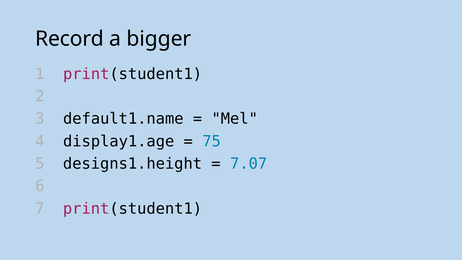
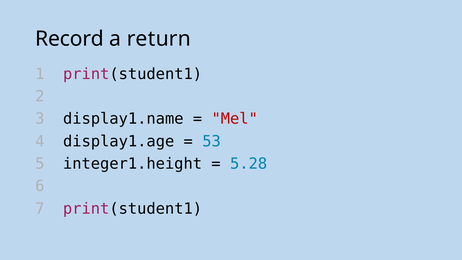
bigger: bigger -> return (159, 39)
default1.name: default1.name -> display1.name (123, 119)
Mel colour: black -> red (235, 119)
75: 75 -> 53 (212, 141)
designs1.height: designs1.height -> integer1.height (133, 164)
7.07: 7.07 -> 5.28 (249, 164)
